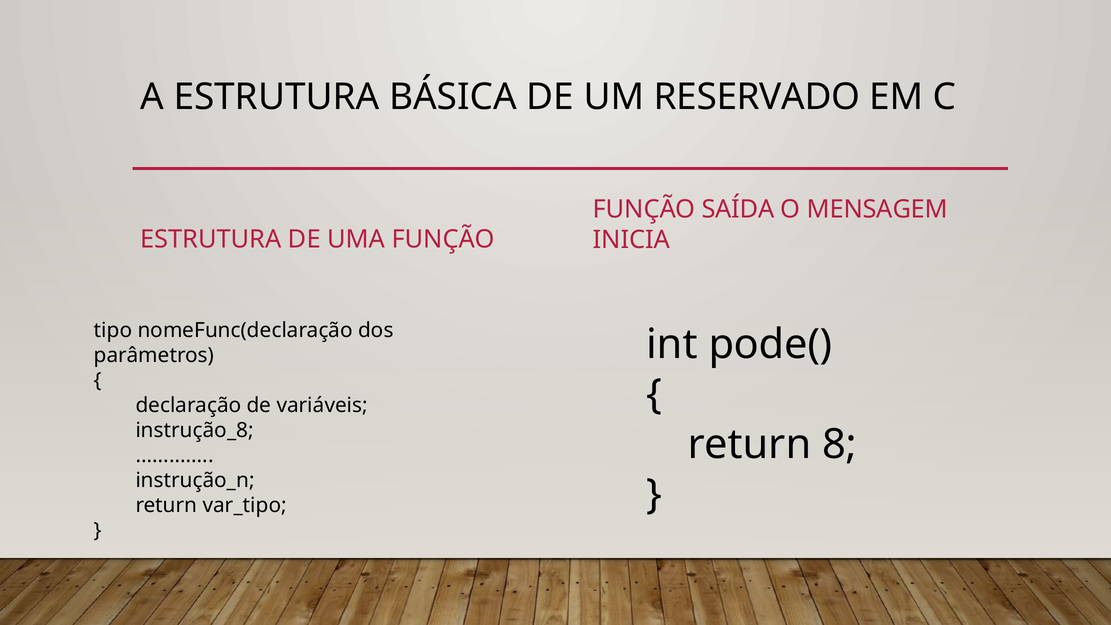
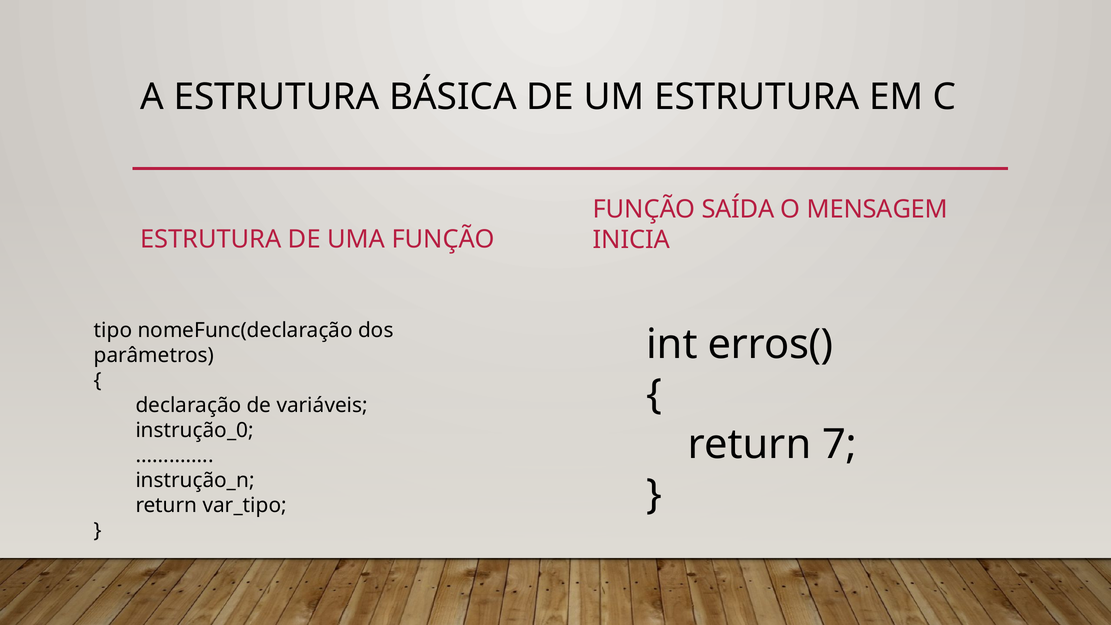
UM RESERVADO: RESERVADO -> ESTRUTURA (757, 97)
pode(: pode( -> erros( (771, 344)
instrução_8: instrução_8 -> instrução_0 (195, 430)
8: 8 -> 7 (840, 444)
